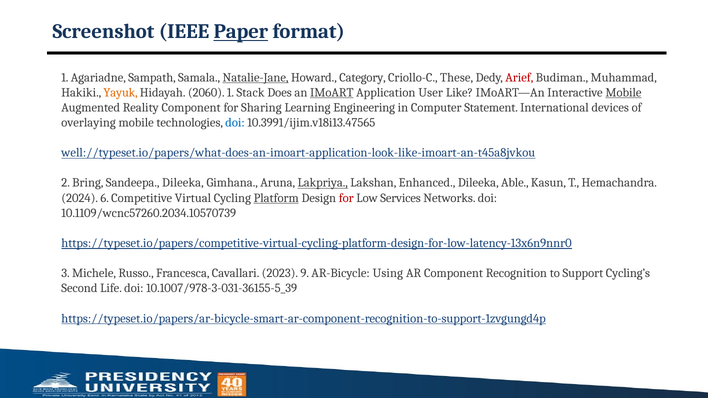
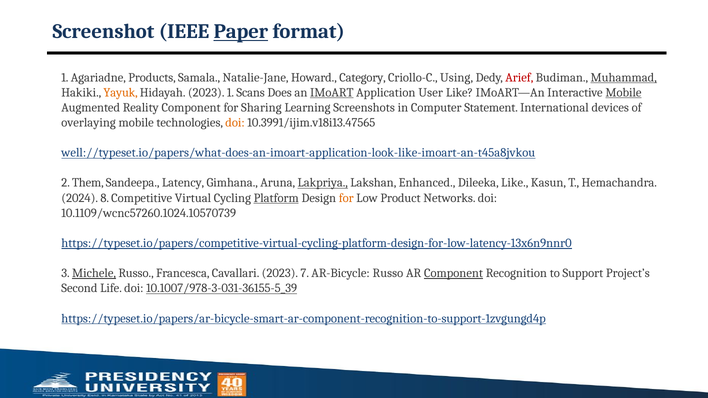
Sampath: Sampath -> Products (152, 77)
Natalie-Jane underline: present -> none (256, 77)
These: These -> Using (457, 77)
Muhammad underline: none -> present (624, 77)
Hidayah 2060: 2060 -> 2023 (206, 93)
Stack: Stack -> Scans (251, 93)
Engineering: Engineering -> Screenshots (364, 108)
doi colour: blue -> orange (235, 123)
Bring: Bring -> Them (88, 183)
Sandeepa Dileeka: Dileeka -> Latency (183, 183)
Dileeka Able: Able -> Like (515, 183)
6: 6 -> 8 (105, 198)
for colour: red -> orange (346, 198)
Services: Services -> Product (401, 198)
10.1109/wcnc57260.2034.10570739: 10.1109/wcnc57260.2034.10570739 -> 10.1109/wcnc57260.1024.10570739 (149, 213)
Michele underline: none -> present (94, 273)
9: 9 -> 7 (305, 273)
AR-Bicycle Using: Using -> Russo (388, 273)
Component underline: none -> present (454, 273)
Cycling’s: Cycling’s -> Project’s (628, 273)
10.1007/978-3-031-36155-5_39 underline: none -> present (222, 288)
